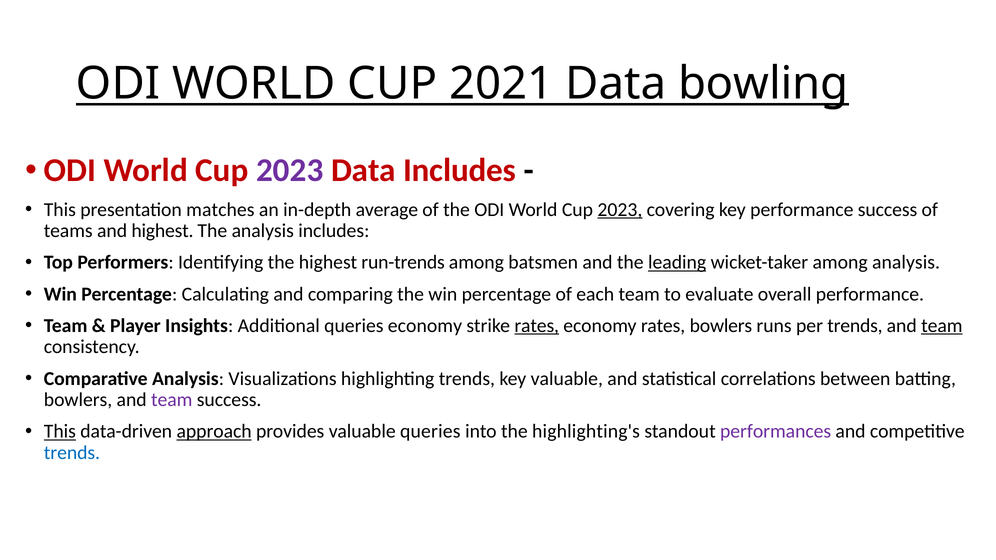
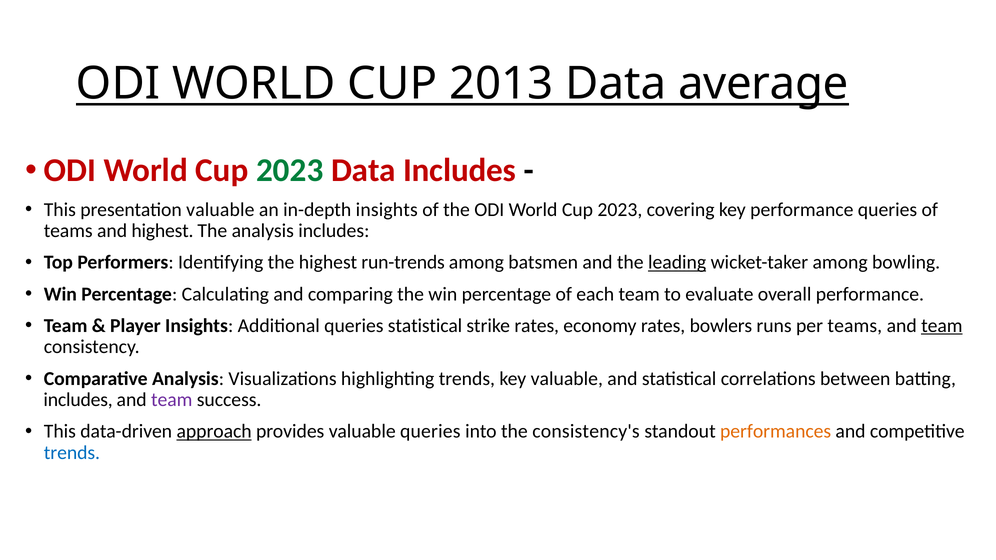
2021: 2021 -> 2013 (501, 84)
bowling: bowling -> average (763, 84)
2023 colour: purple -> green (290, 171)
presentation matches: matches -> valuable (220, 210)
in-depth average: average -> insights (387, 210)
2023 underline: present -> none (620, 210)
performance success: success -> queries (888, 210)
among analysis: analysis -> bowling (906, 263)
queries economy: economy -> statistical (425, 326)
rates underline: present -> none (537, 326)
per trends: trends -> teams (855, 326)
bowlers: bowlers -> includes (78, 400)
This underline: present -> none (60, 432)
highlighting's: highlighting's -> consistency's (586, 432)
performances colour: purple -> orange (776, 432)
